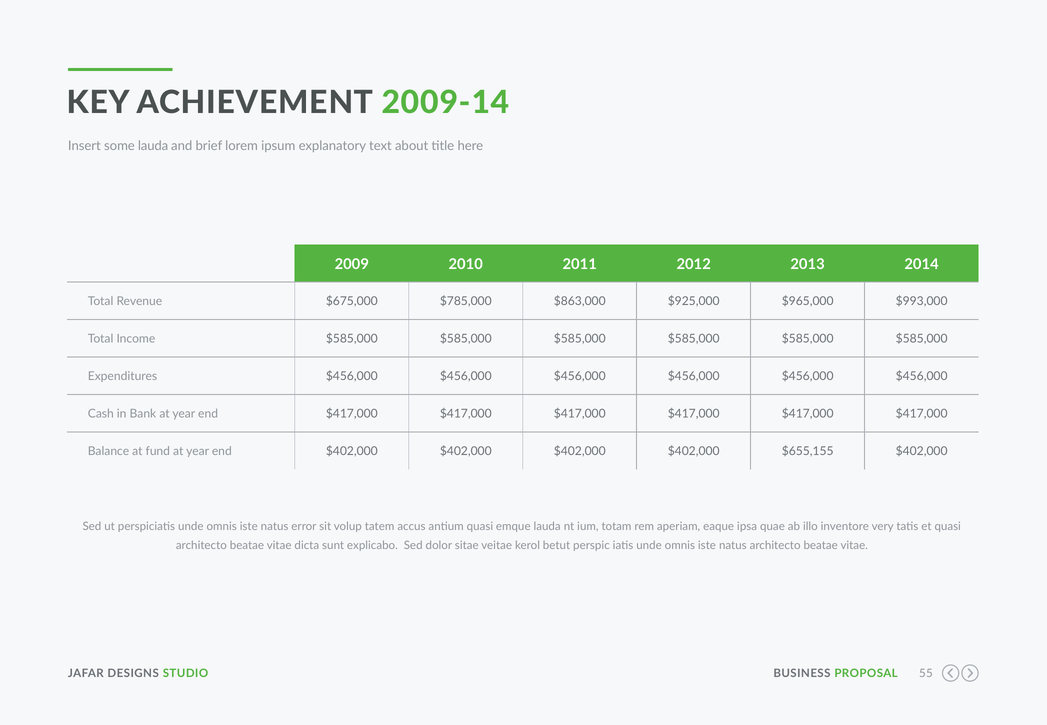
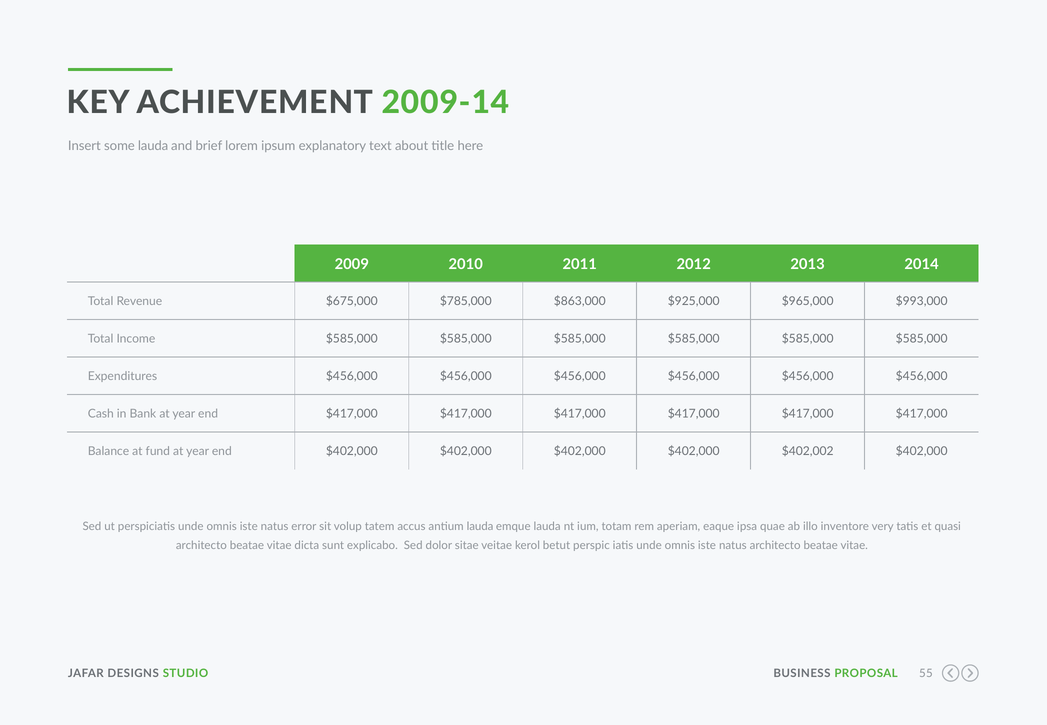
$655,155: $655,155 -> $402,002 (808, 451)
antium quasi: quasi -> lauda (480, 526)
